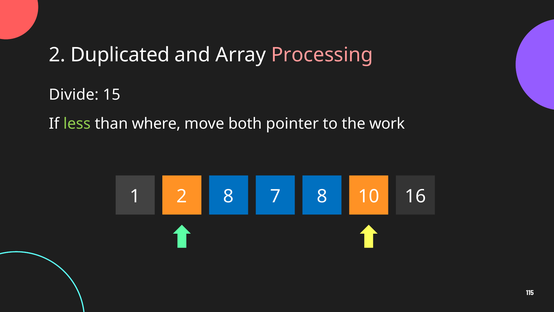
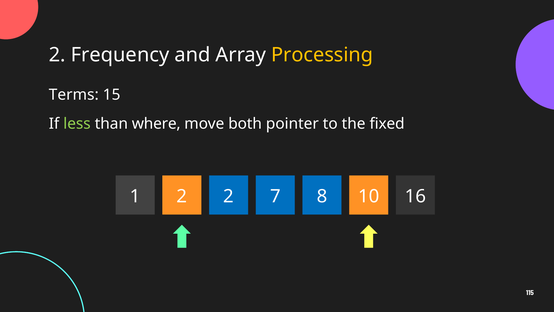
Duplicated: Duplicated -> Frequency (120, 55)
Processing colour: pink -> yellow (322, 55)
Divide: Divide -> Terms (74, 95)
work: work -> fixed (387, 124)
1 8: 8 -> 2 (229, 196)
